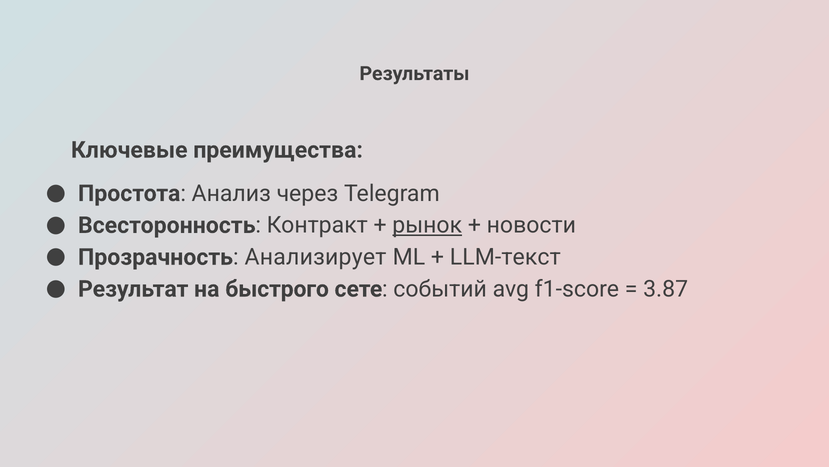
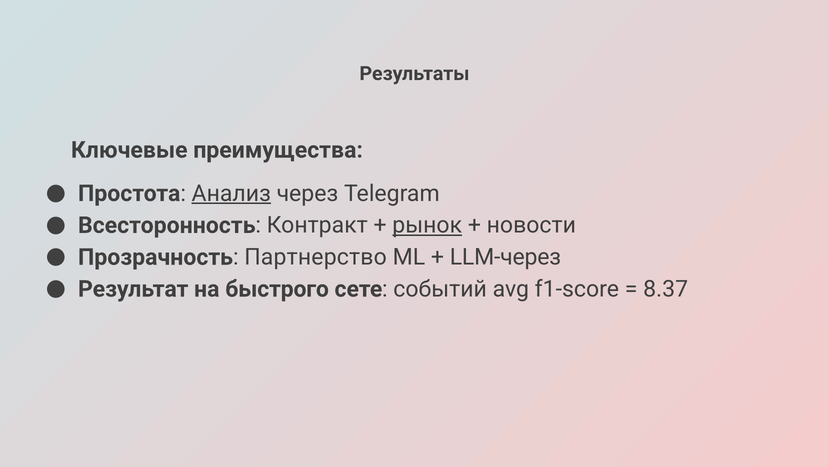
Анализ underline: none -> present (231, 193)
Анализирует: Анализирует -> Партнерство (316, 257)
LLM-текст: LLM-текст -> LLM-через (505, 257)
3.87: 3.87 -> 8.37 (666, 289)
